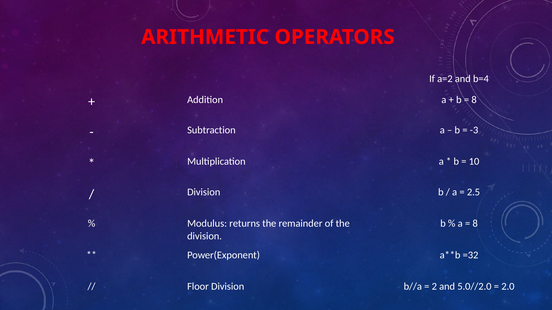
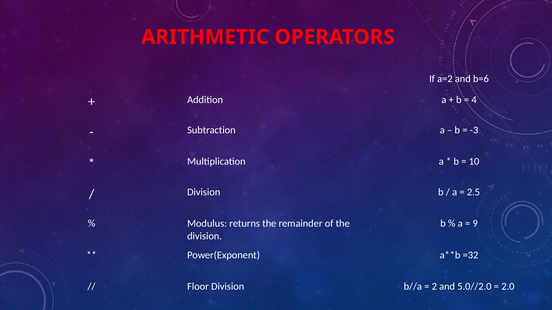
b=4: b=4 -> b=6 (481, 79)
8: 8 -> 4 (474, 100)
8: 8 -> 9 (475, 224)
